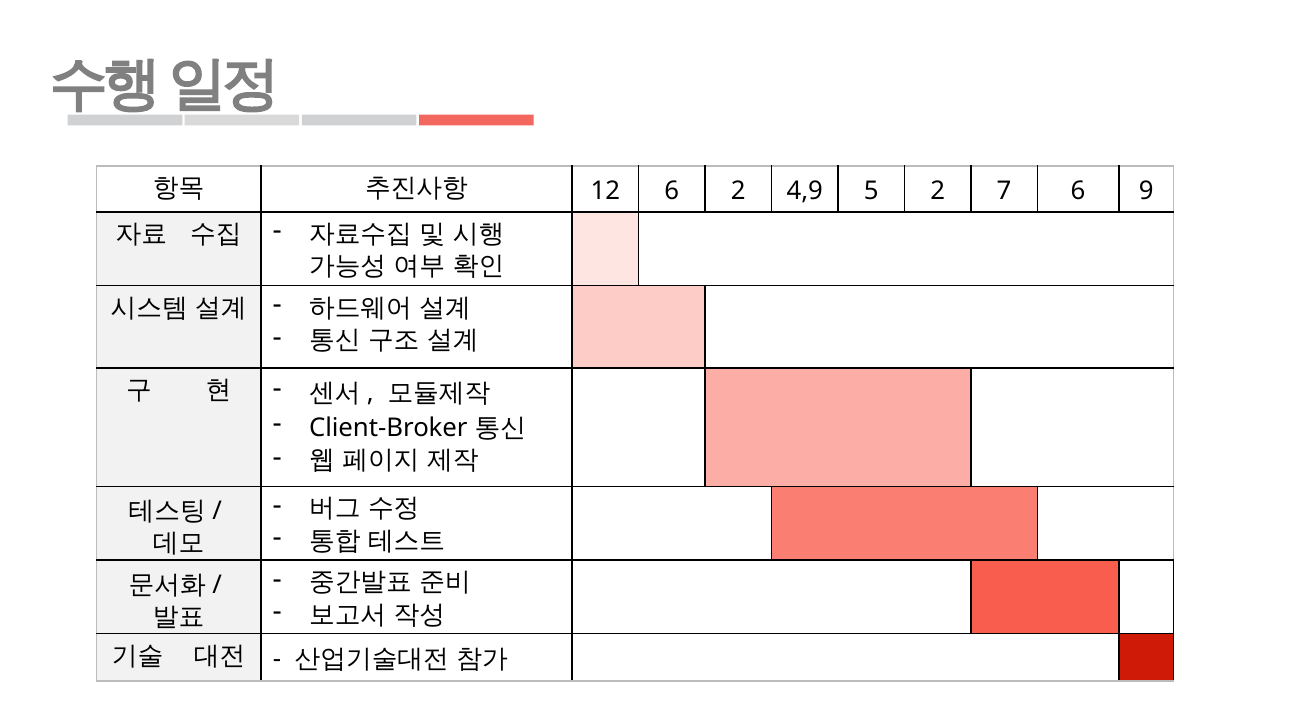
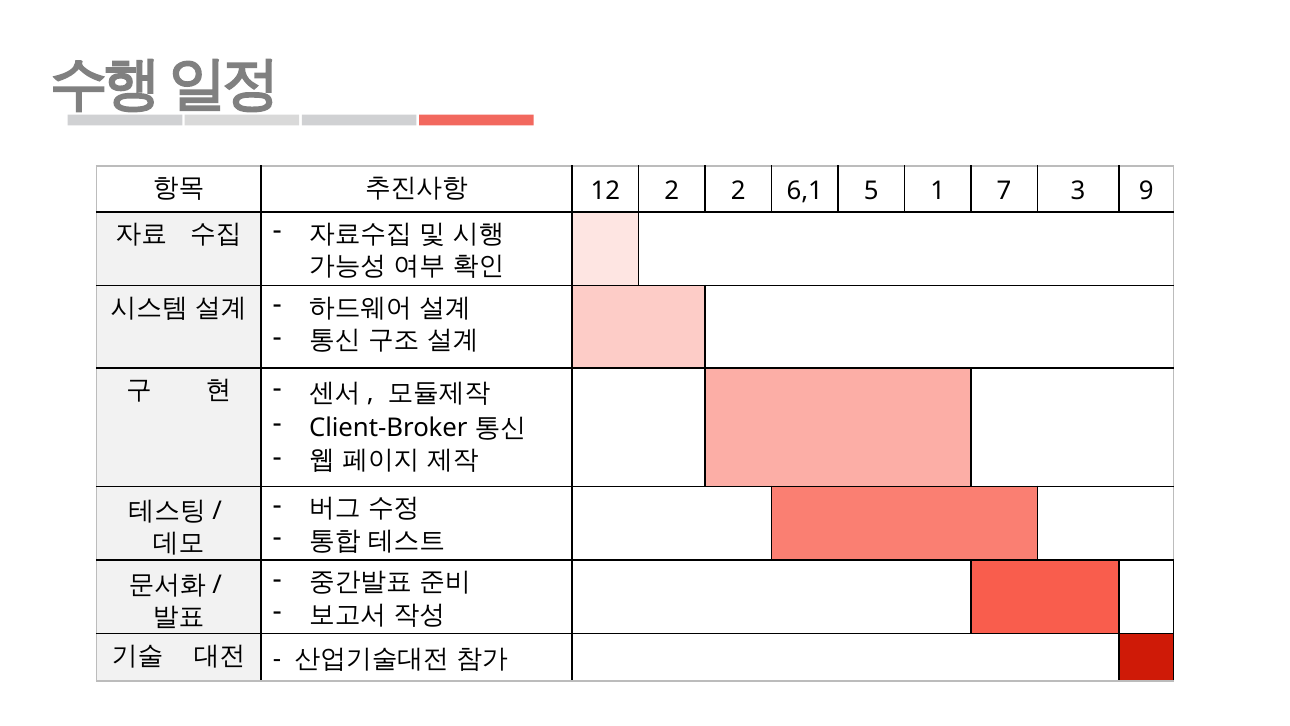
12 6: 6 -> 2 (672, 191)
4,9: 4,9 -> 6,1 (805, 191)
5 2: 2 -> 1 (938, 191)
7 6: 6 -> 3 (1078, 191)
